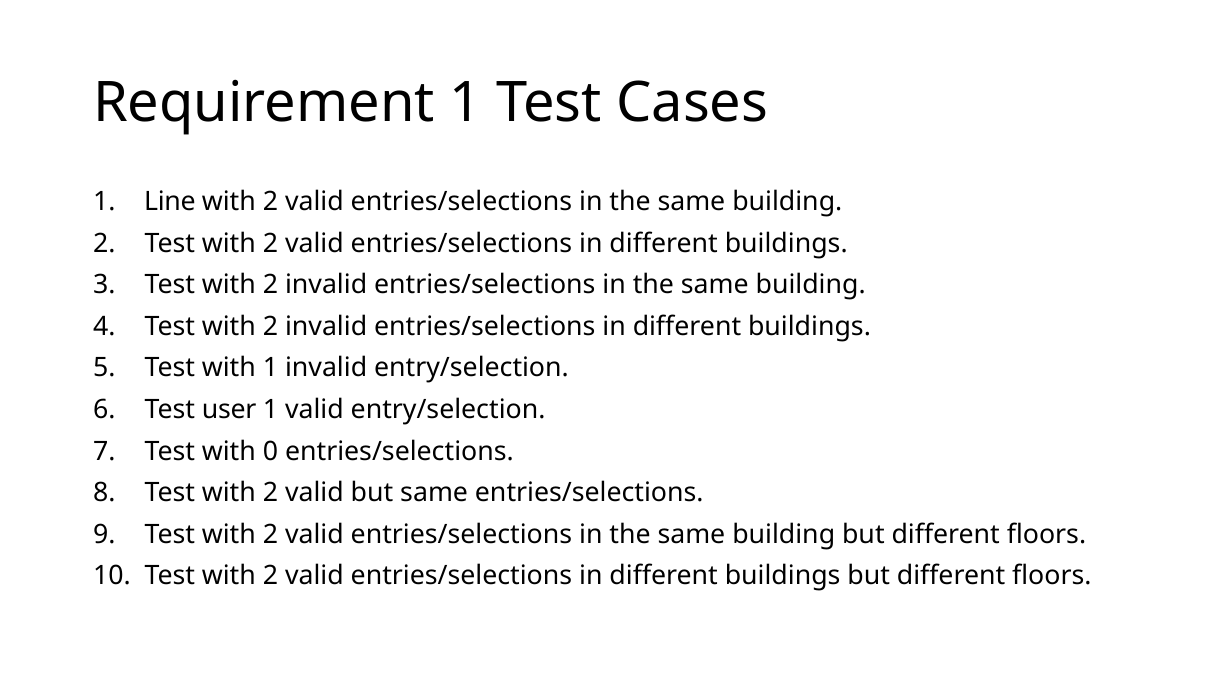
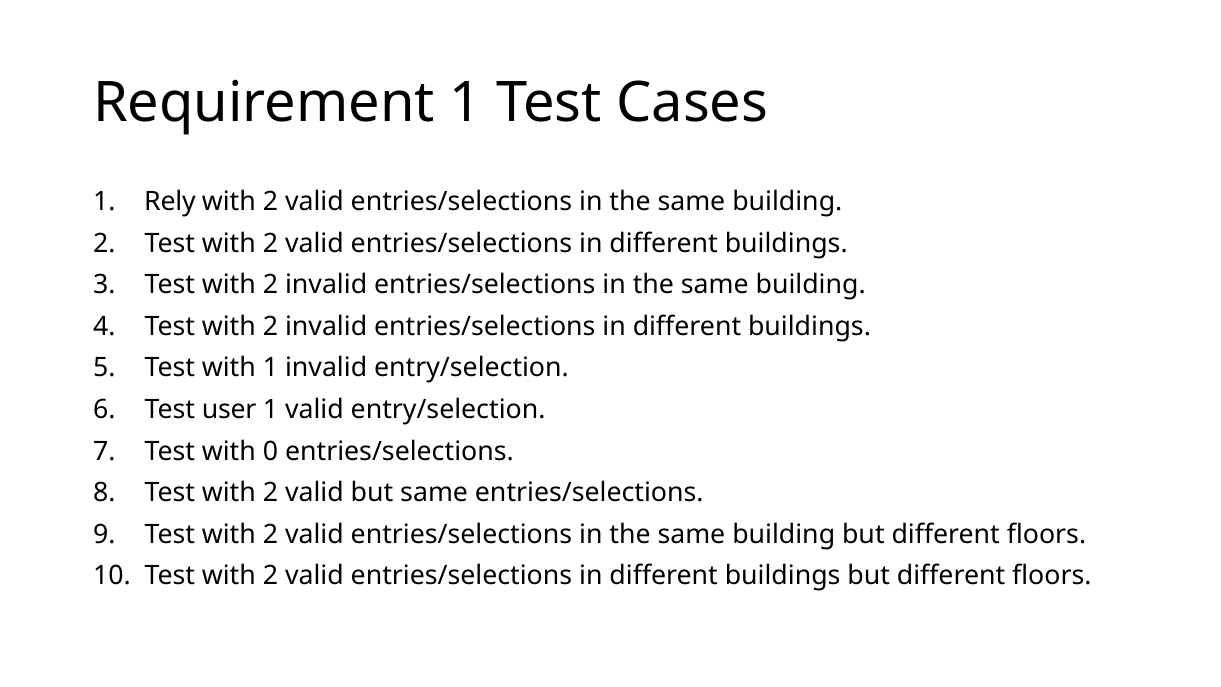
Line: Line -> Rely (170, 202)
